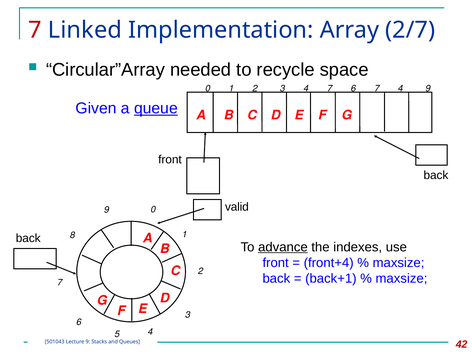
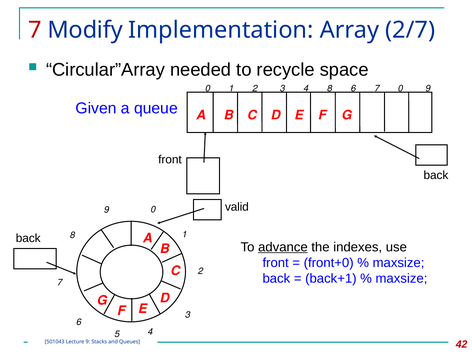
Linked: Linked -> Modify (85, 30)
4 7: 7 -> 8 (330, 88)
7 4: 4 -> 0 (401, 88)
queue underline: present -> none (156, 108)
front+4: front+4 -> front+0 (329, 263)
